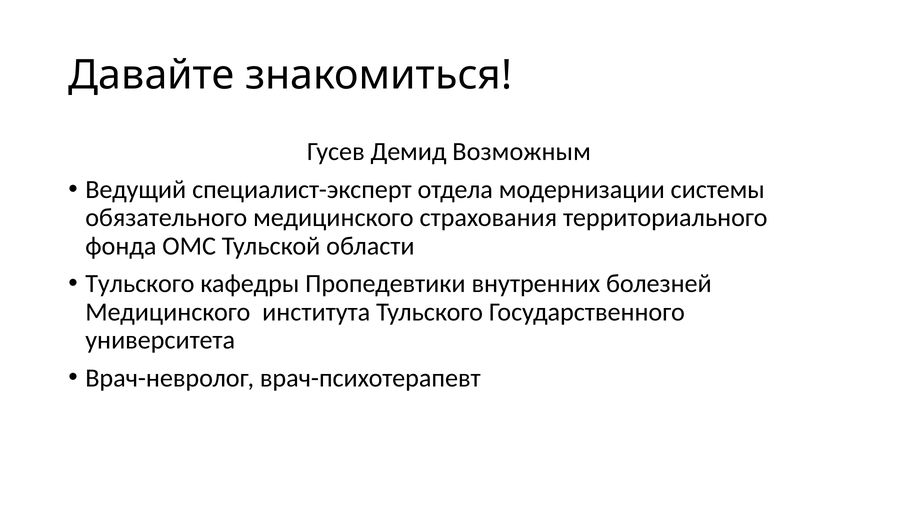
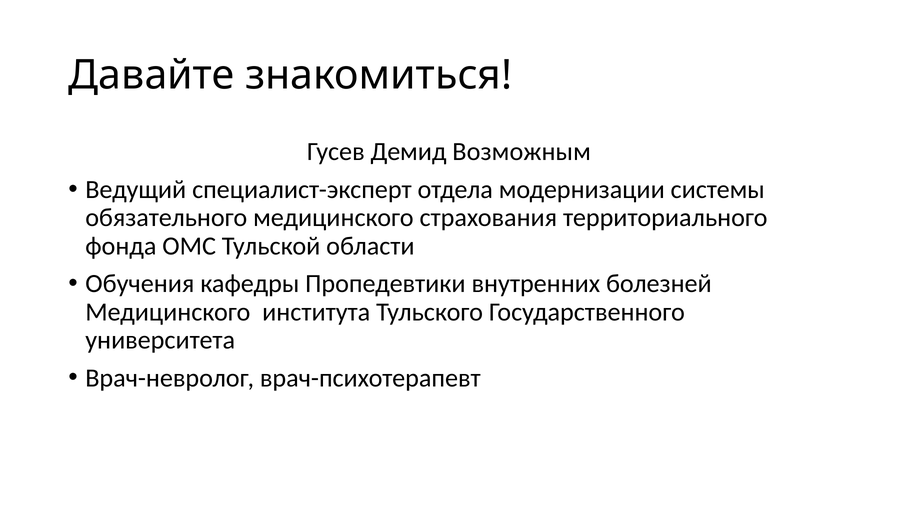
Тульского: Тульского -> Обучения (140, 284)
